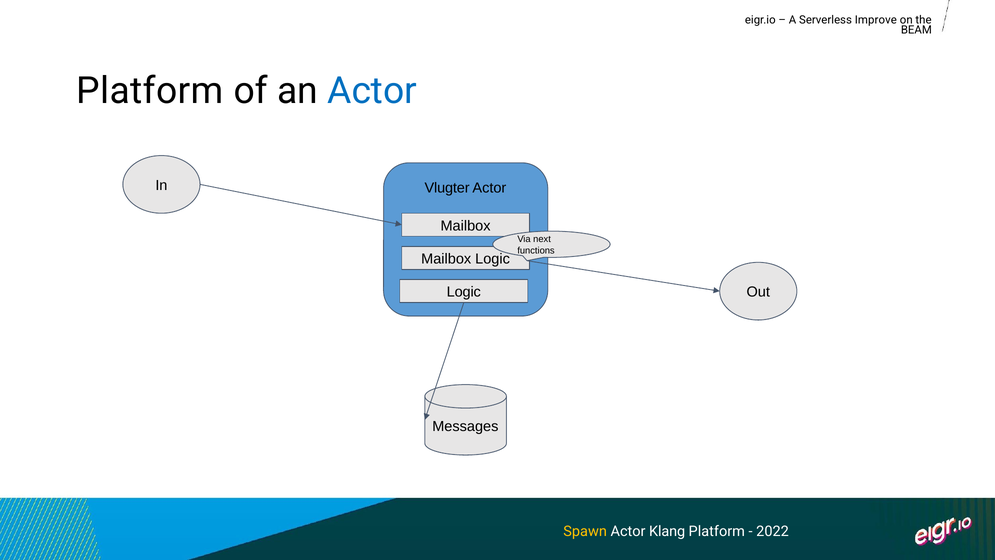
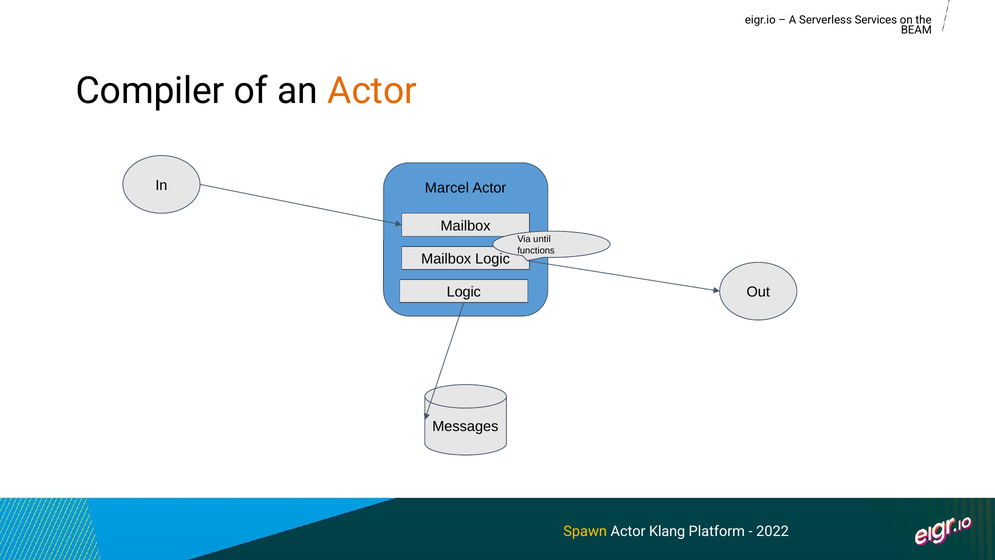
Improve: Improve -> Services (876, 20)
Platform: Platform -> Compiler (150, 91)
Actor colour: blue -> orange (372, 91)
Vlugter: Vlugter -> Marcel (447, 188)
next: next -> until (542, 239)
